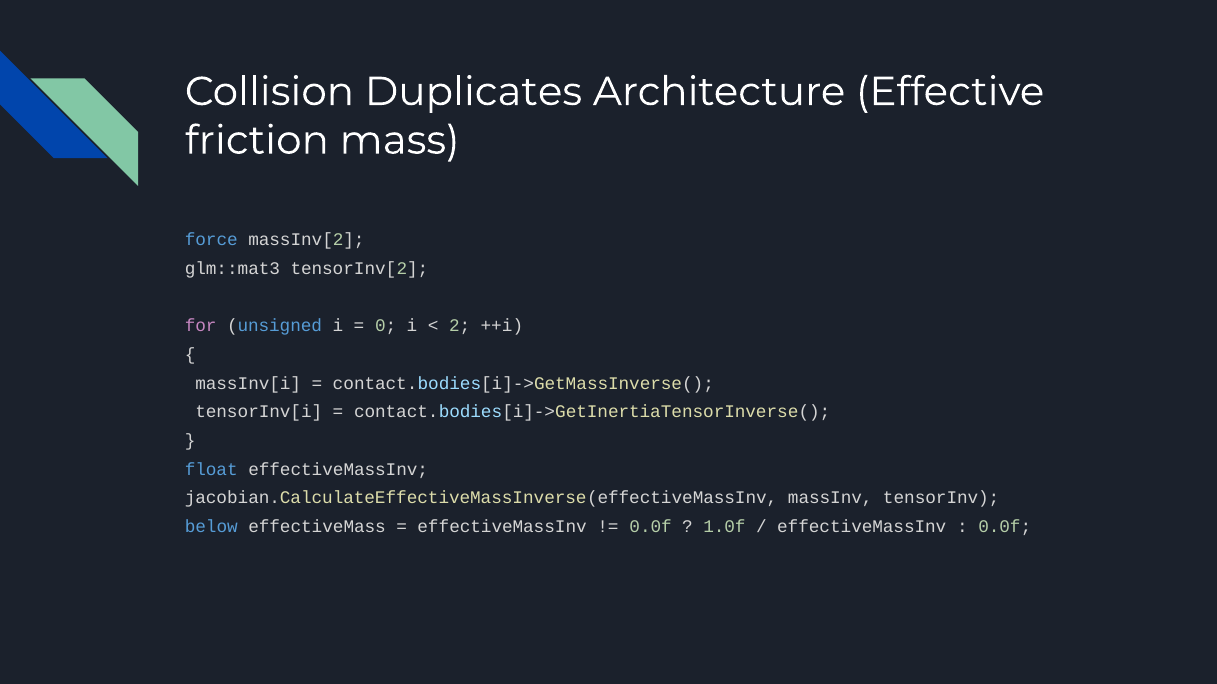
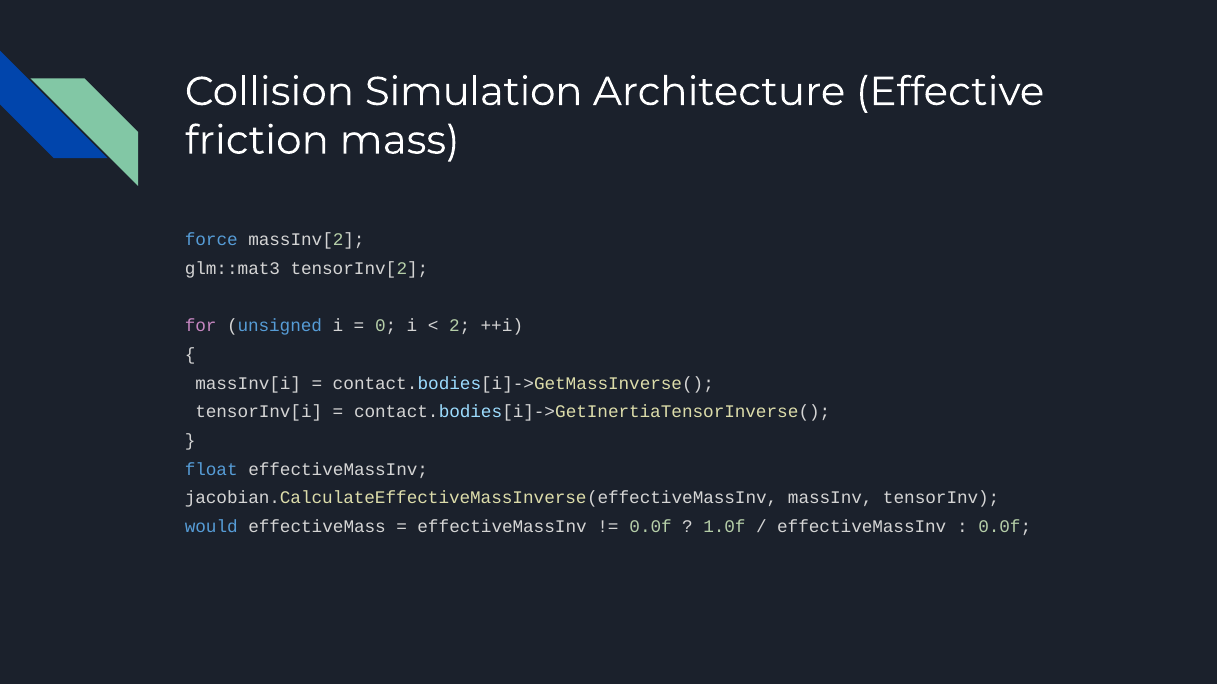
Duplicates: Duplicates -> Simulation (474, 92)
below: below -> would (211, 527)
